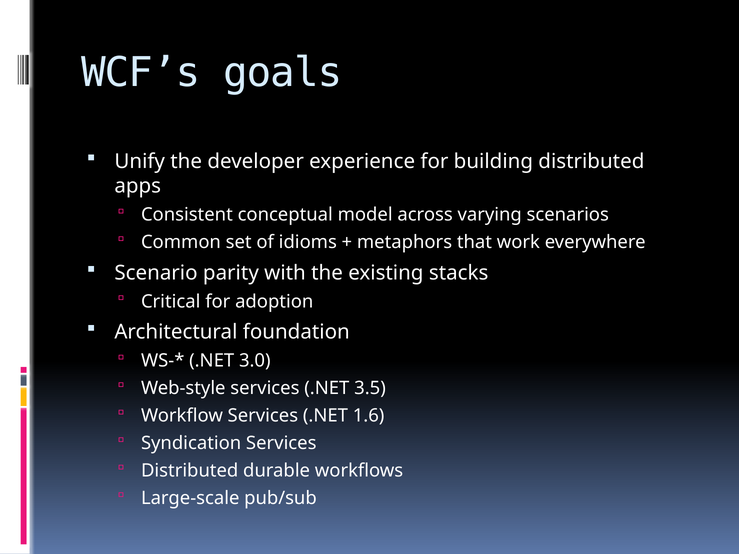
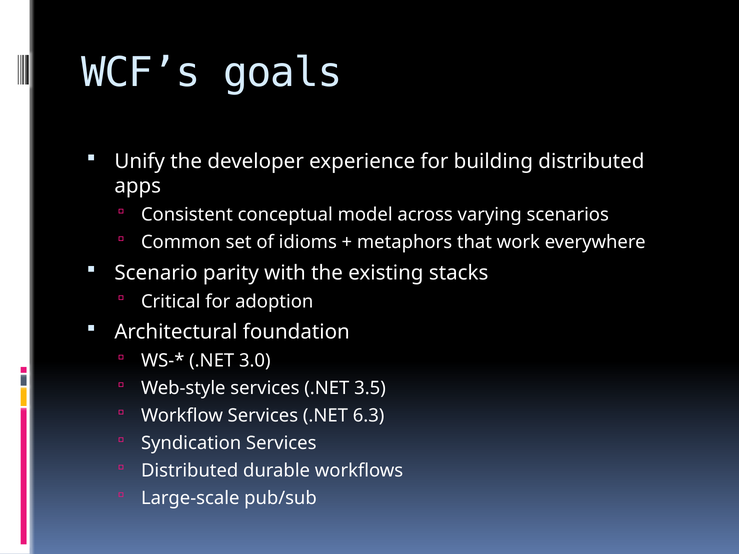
1.6: 1.6 -> 6.3 (369, 416)
